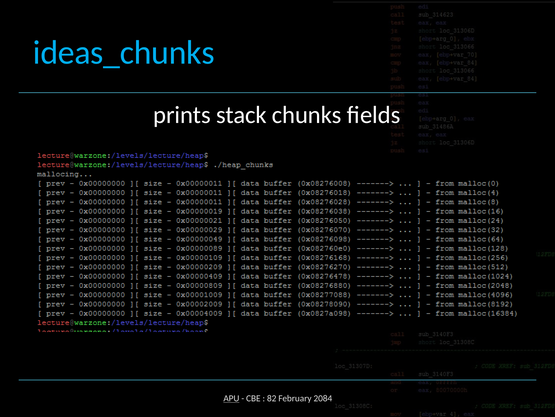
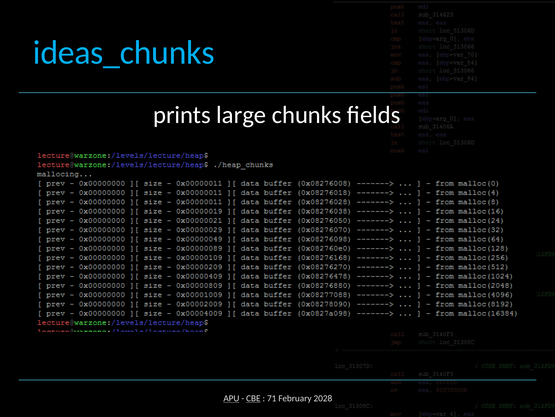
stack: stack -> large (241, 115)
CBE underline: none -> present (253, 398)
82: 82 -> 71 (272, 398)
2084: 2084 -> 2028 (323, 398)
